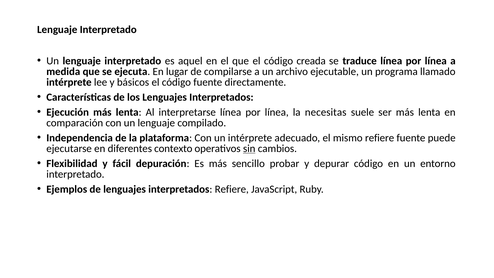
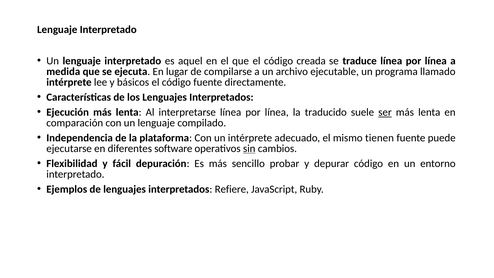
necesitas: necesitas -> traducido (326, 112)
ser underline: none -> present (385, 112)
mismo refiere: refiere -> tienen (380, 138)
contexto: contexto -> software (173, 148)
